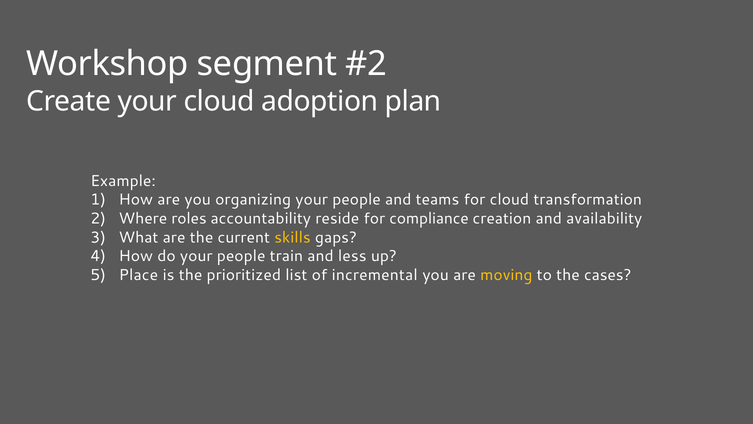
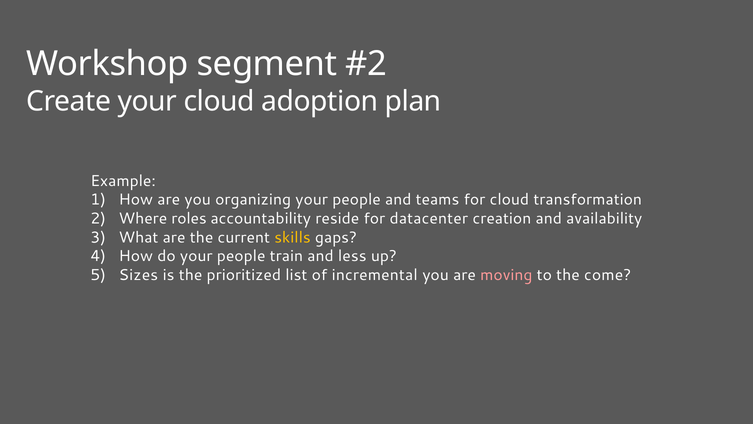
compliance: compliance -> datacenter (429, 218)
Place: Place -> Sizes (138, 275)
moving colour: yellow -> pink (506, 275)
cases: cases -> come (608, 275)
